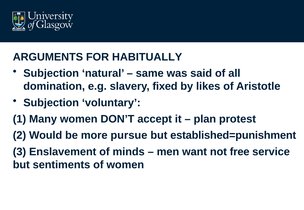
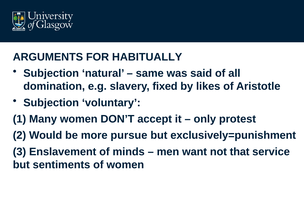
plan: plan -> only (205, 119)
established=punishment: established=punishment -> exclusively=punishment (233, 136)
free: free -> that (240, 152)
